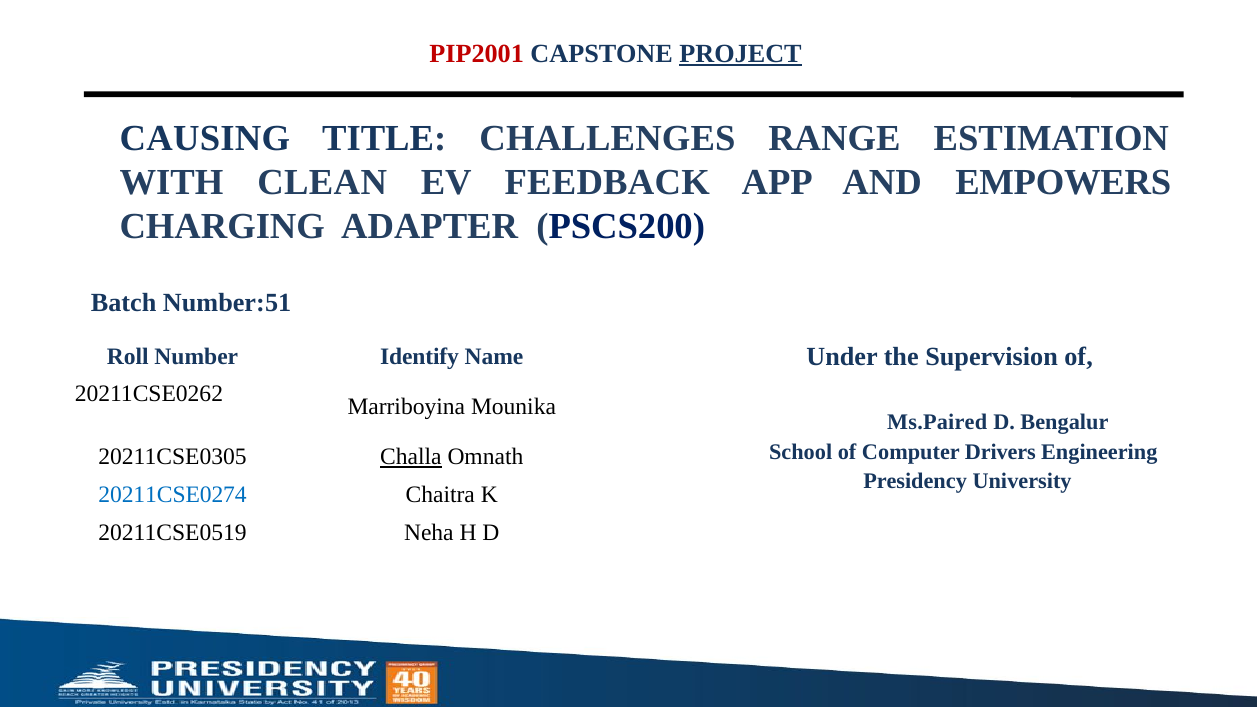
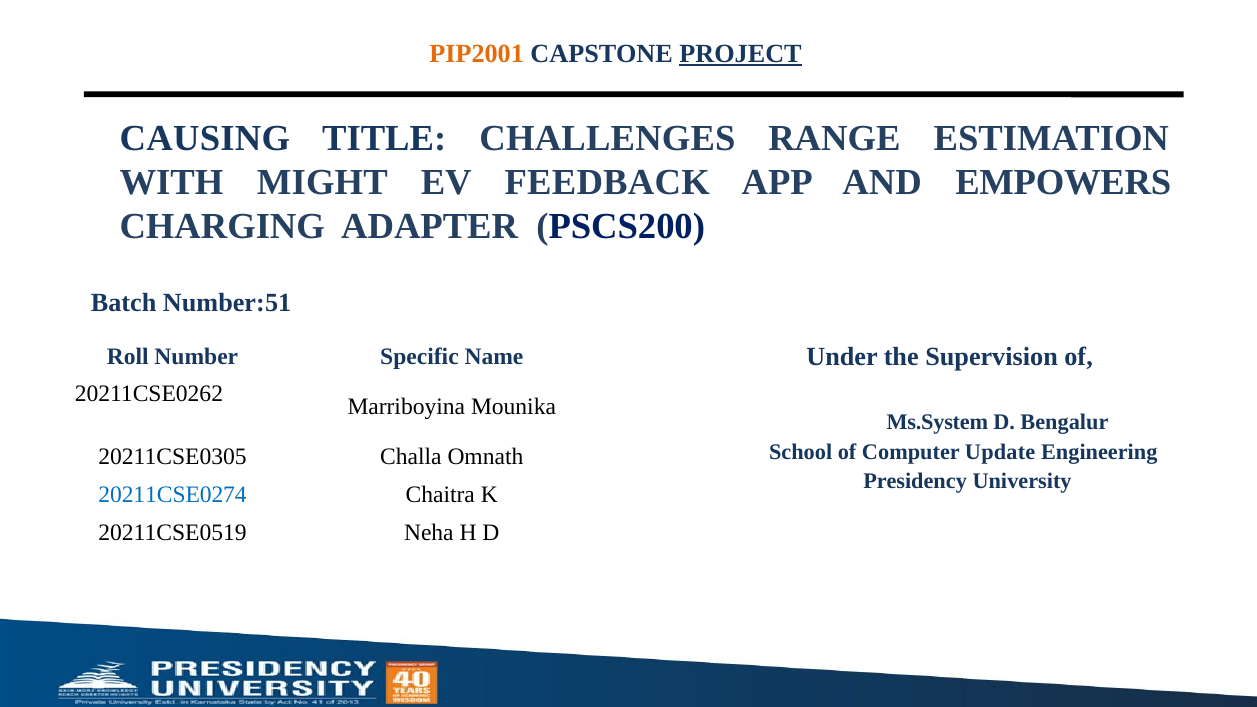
PIP2001 colour: red -> orange (477, 54)
CLEAN: CLEAN -> MIGHT (322, 182)
Identify: Identify -> Specific (419, 357)
Ms.Paired: Ms.Paired -> Ms.System (937, 423)
Drivers: Drivers -> Update (1000, 452)
Challa underline: present -> none (411, 457)
